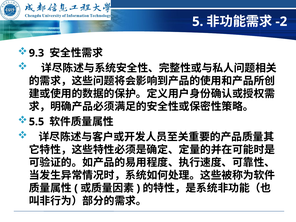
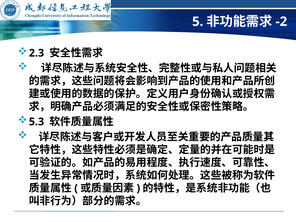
9.3: 9.3 -> 2.3 (36, 53)
5.5: 5.5 -> 5.3 (36, 122)
